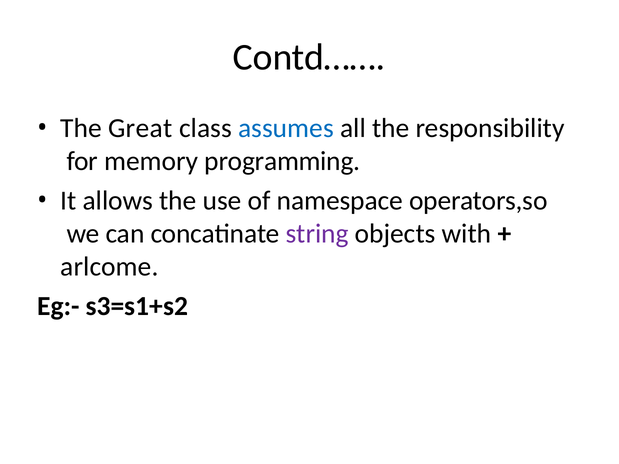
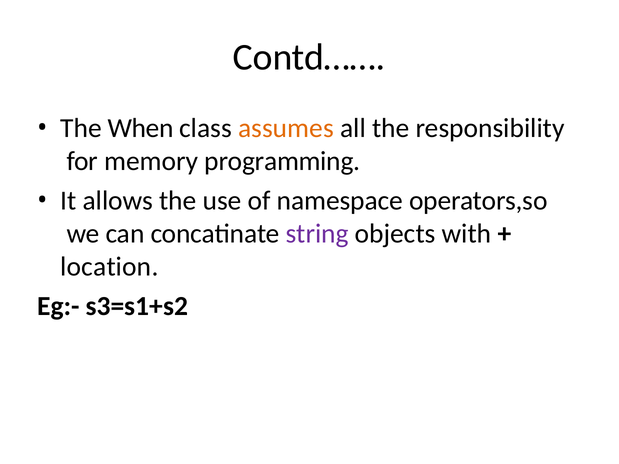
Great: Great -> When (141, 128)
assumes colour: blue -> orange (286, 128)
arlcome: arlcome -> location (109, 267)
